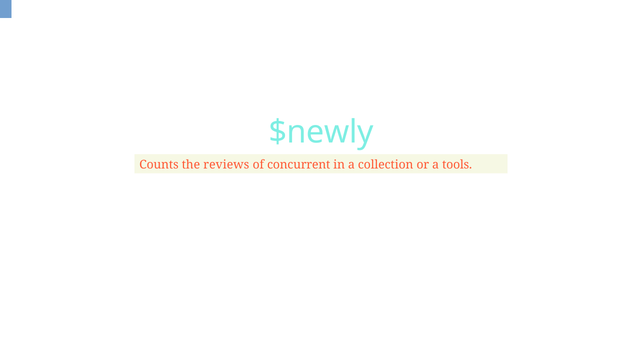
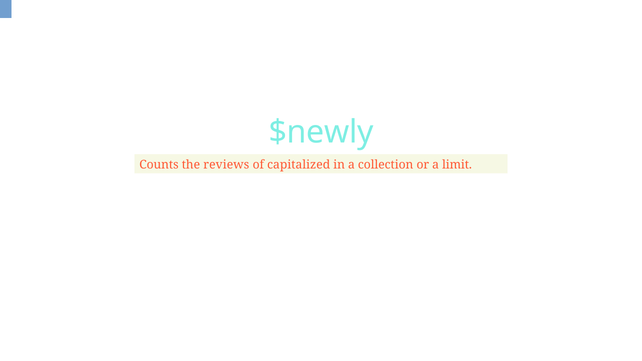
concurrent: concurrent -> capitalized (299, 165)
tools: tools -> limit (457, 165)
